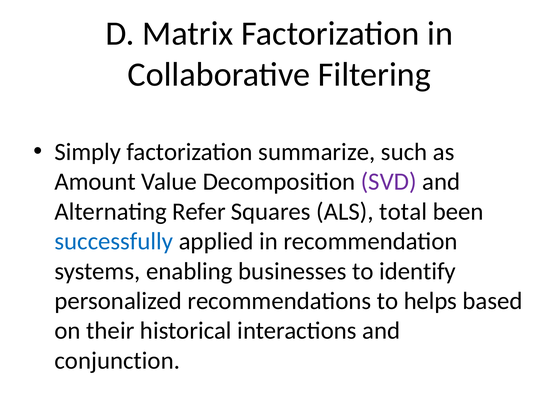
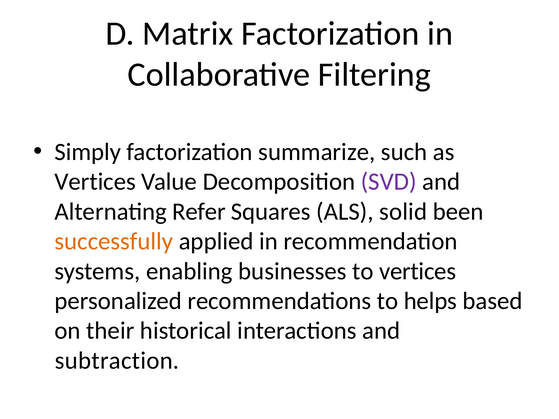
Amount: Amount -> Vertices (95, 182)
total: total -> solid (403, 212)
successfully colour: blue -> orange (114, 242)
to identify: identify -> vertices (418, 271)
conjunction: conjunction -> subtraction (117, 361)
